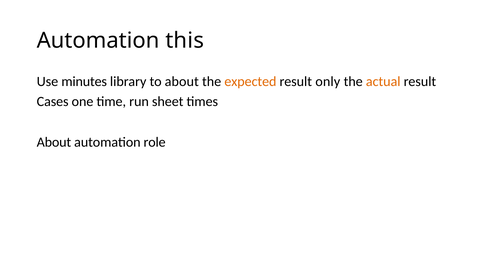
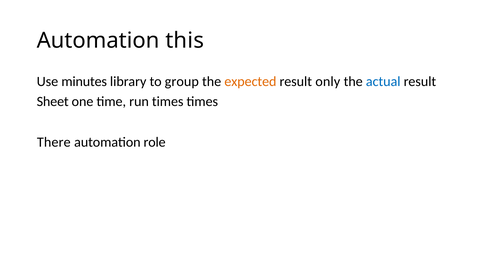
to about: about -> group (182, 81)
actual colour: orange -> blue (383, 81)
Cases: Cases -> Sheet (53, 102)
run sheet: sheet -> times (168, 102)
About: About -> There (54, 142)
